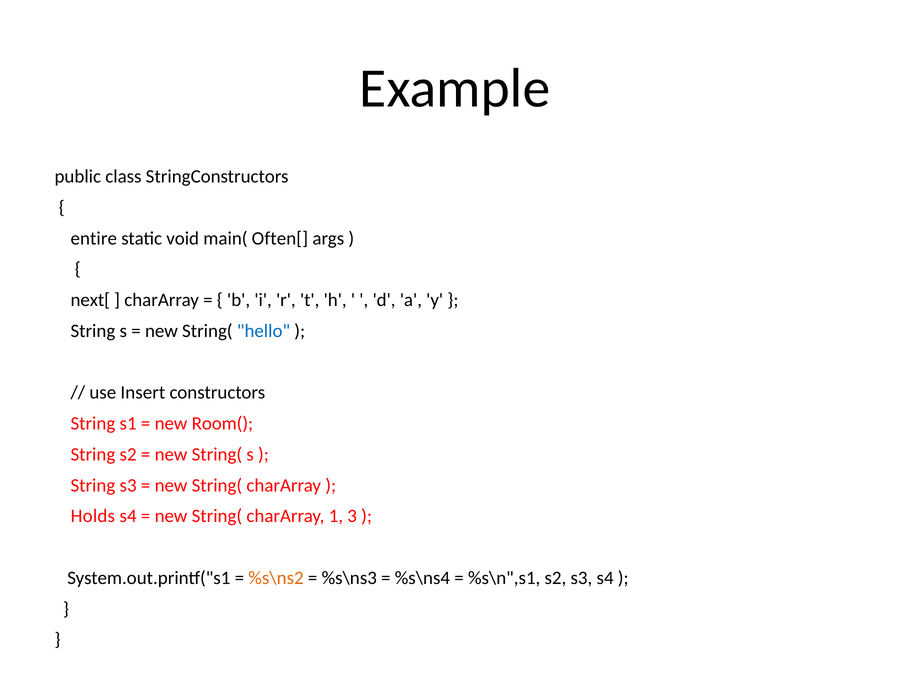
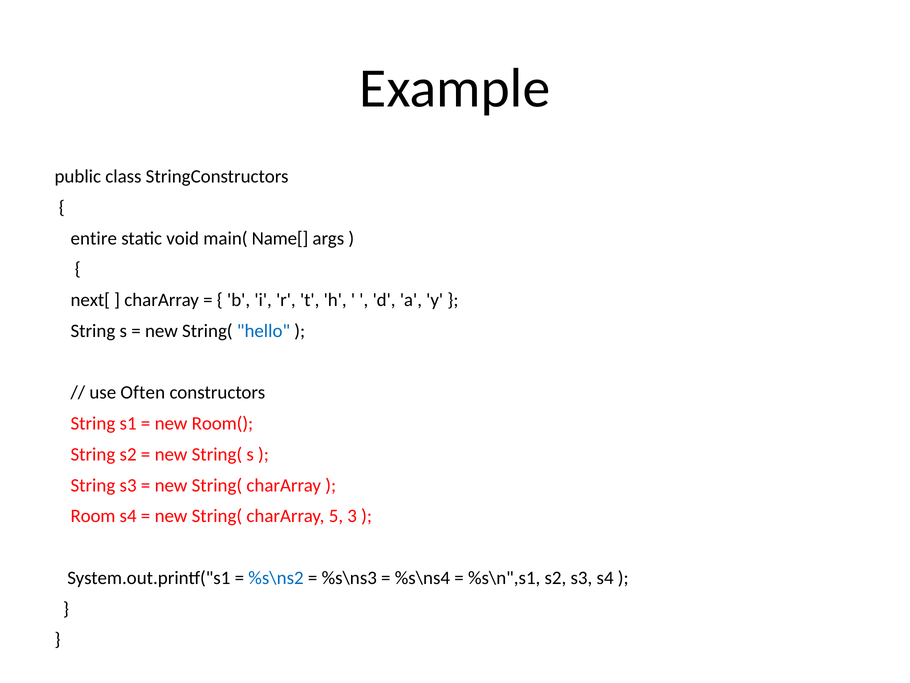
Often[: Often[ -> Name[ (280, 238)
Insert: Insert -> Often (143, 392)
Holds: Holds -> Room (93, 516)
1: 1 -> 5 (336, 516)
%s\ns2 colour: orange -> blue (276, 578)
